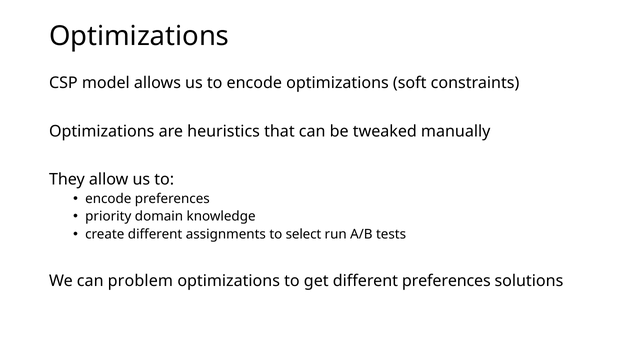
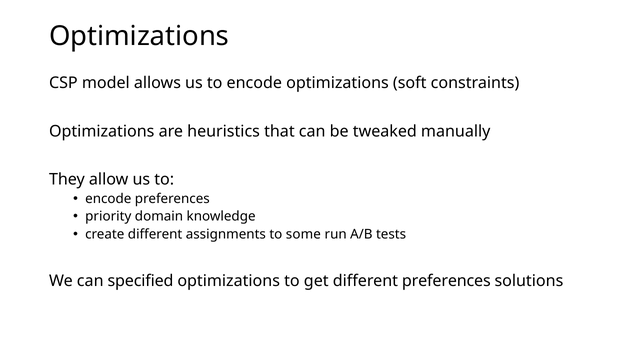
select: select -> some (303, 234)
problem: problem -> specified (141, 281)
